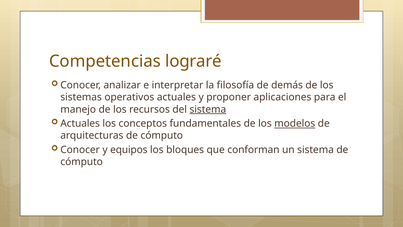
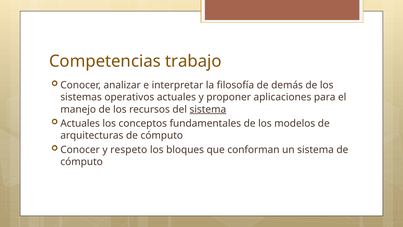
lograré: lograré -> trabajo (193, 61)
modelos underline: present -> none (295, 123)
equipos: equipos -> respeto (129, 150)
